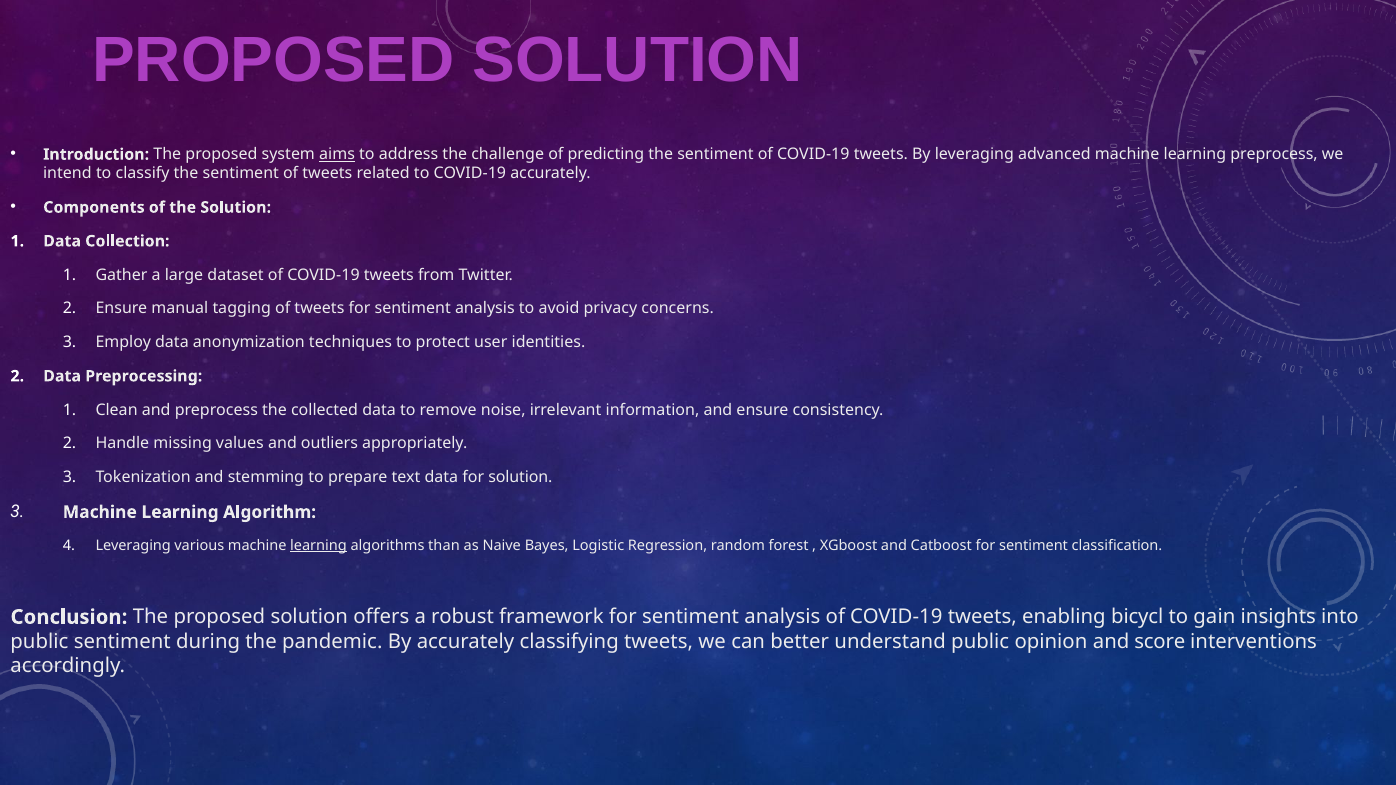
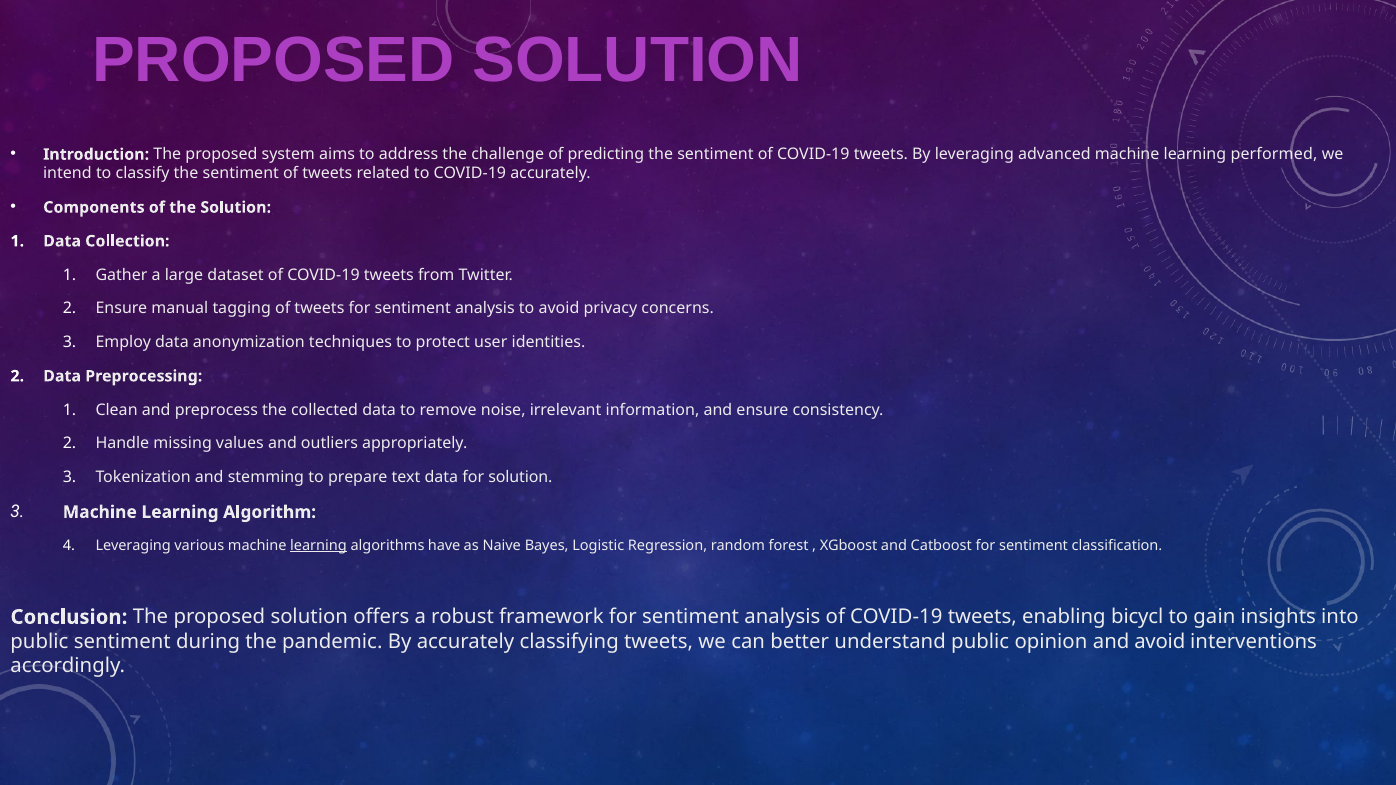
aims underline: present -> none (337, 154)
learning preprocess: preprocess -> performed (1274, 154)
than: than -> have (444, 546)
and score: score -> avoid (1160, 642)
